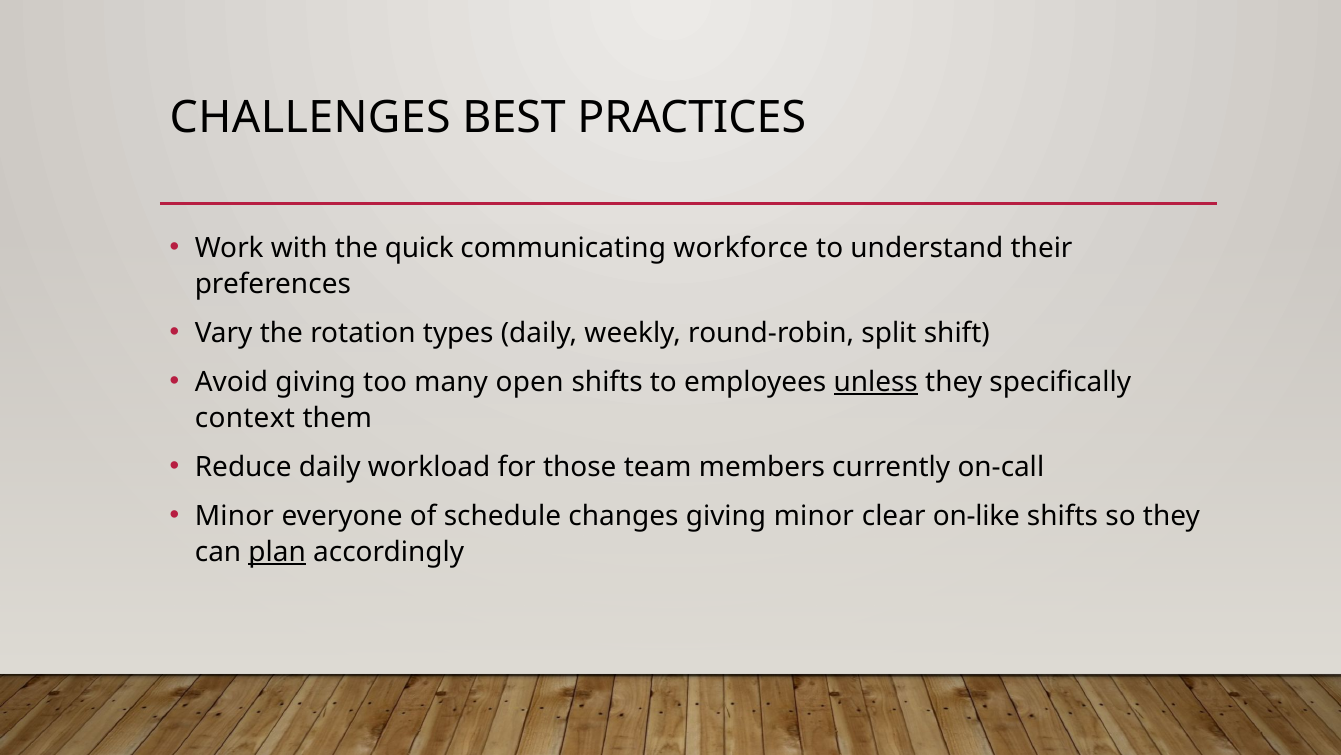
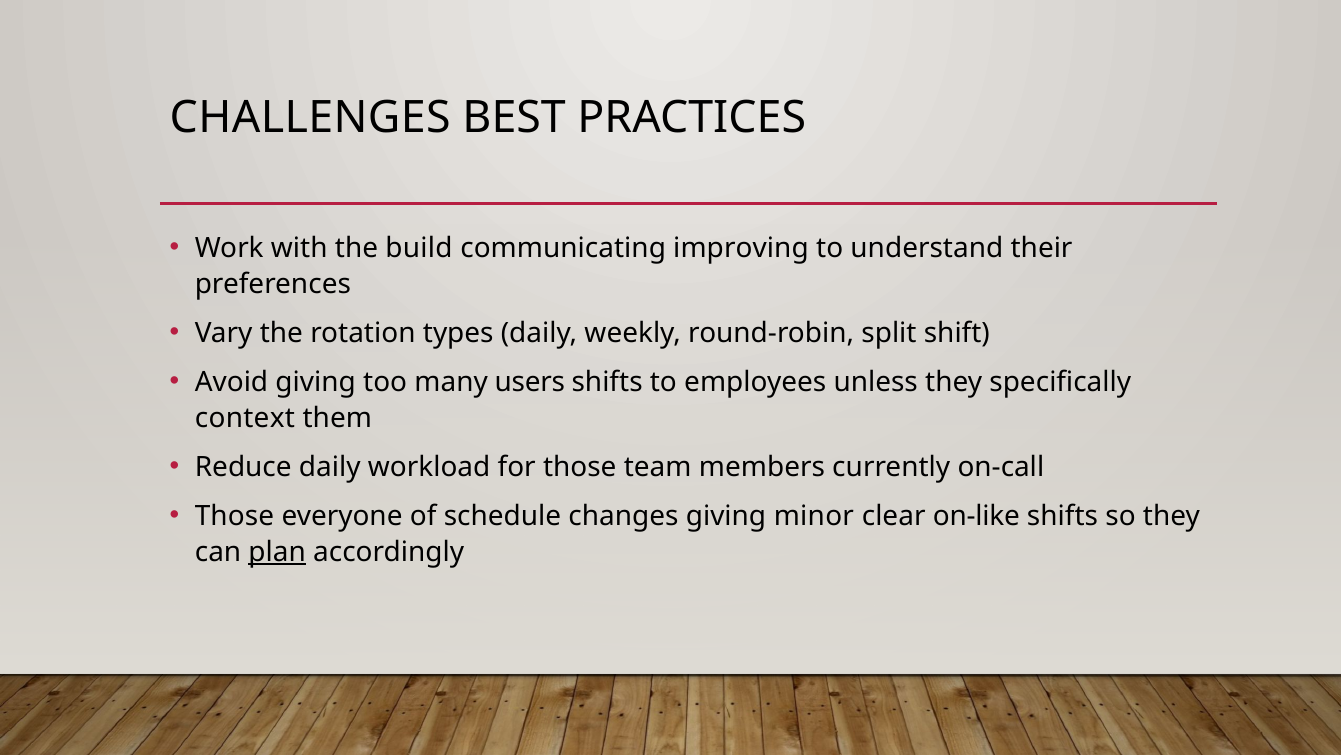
quick: quick -> build (419, 248)
workforce: workforce -> improving (741, 248)
open: open -> users (530, 382)
unless underline: present -> none (876, 382)
Minor: Minor -> Those (234, 515)
